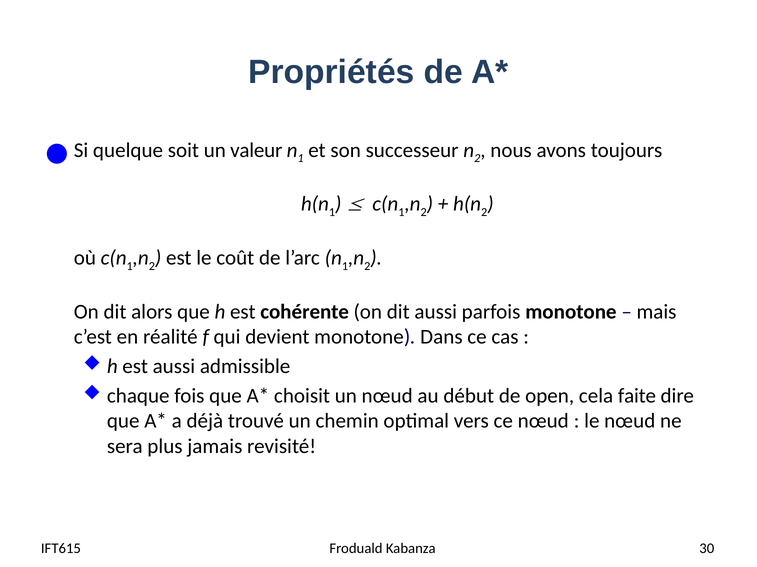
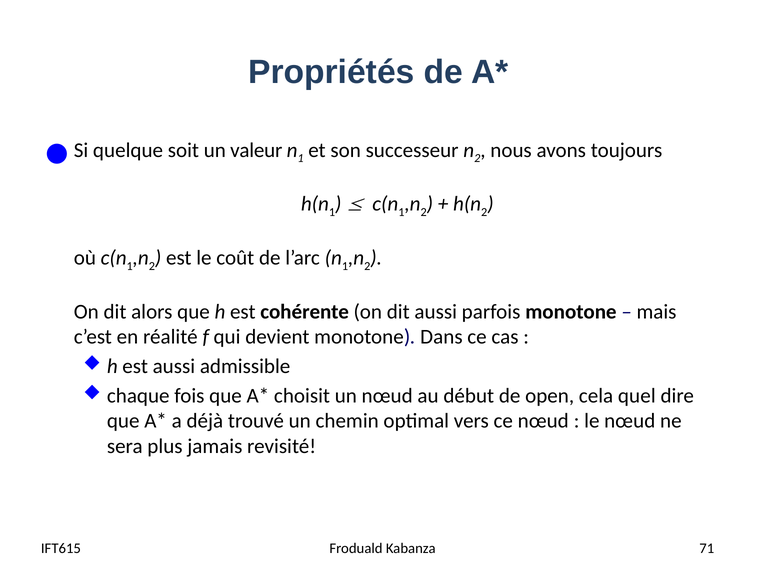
faite: faite -> quel (637, 396)
30: 30 -> 71 (707, 549)
